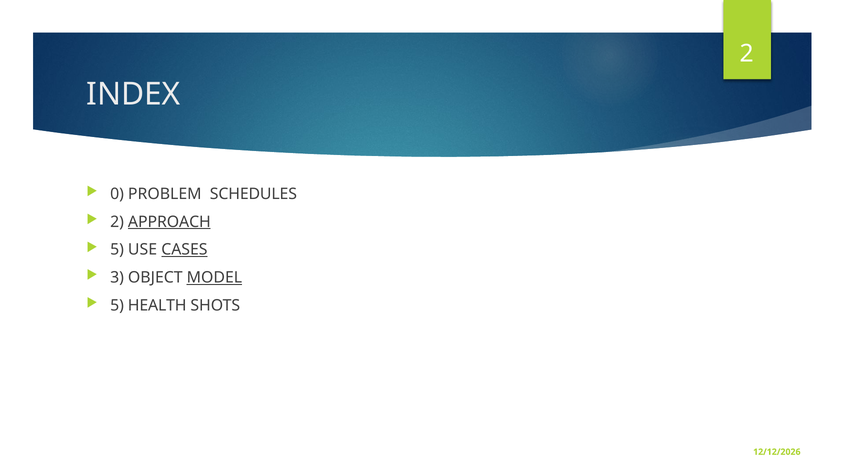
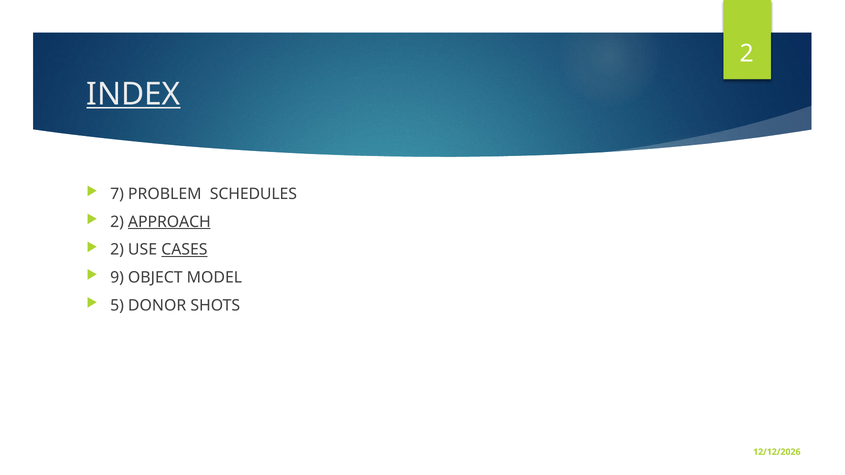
INDEX underline: none -> present (133, 94)
0: 0 -> 7 (117, 194)
5: 5 -> 2 (117, 250)
3: 3 -> 9 (117, 278)
MODEL underline: present -> none (214, 278)
HEALTH: HEALTH -> DONOR (157, 306)
